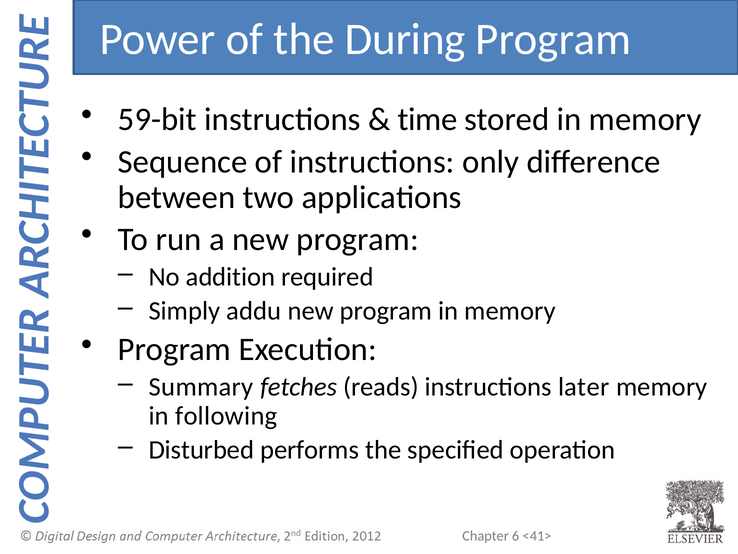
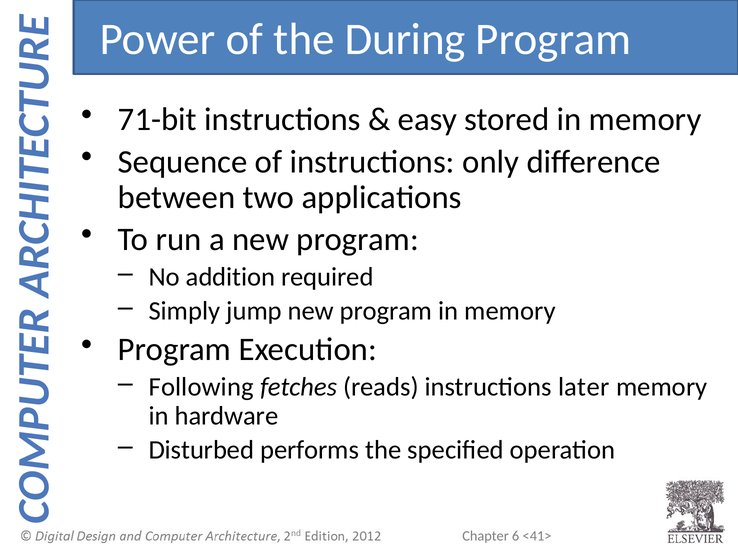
59-bit: 59-bit -> 71-bit (157, 120)
time: time -> easy (428, 120)
addu: addu -> jump (254, 311)
Summary: Summary -> Following (201, 387)
following: following -> hardware (227, 415)
